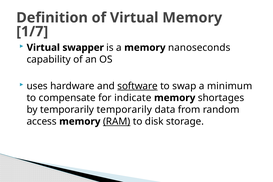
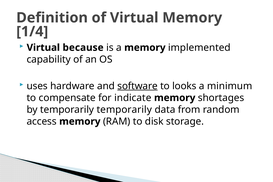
1/7: 1/7 -> 1/4 (32, 32)
swapper: swapper -> because (83, 48)
nanoseconds: nanoseconds -> implemented (199, 48)
swap: swap -> looks (184, 86)
RAM underline: present -> none (117, 121)
